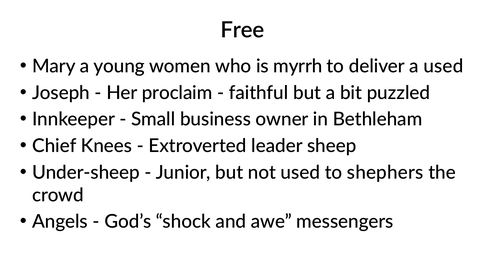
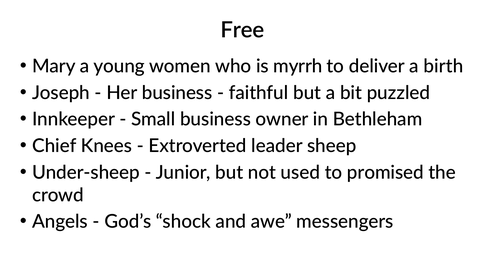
a used: used -> birth (443, 66)
Her proclaim: proclaim -> business (177, 93)
shephers: shephers -> promised (385, 172)
